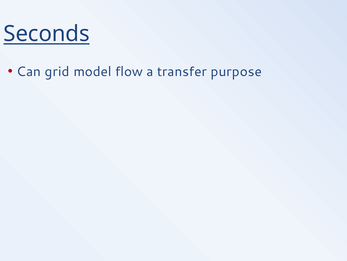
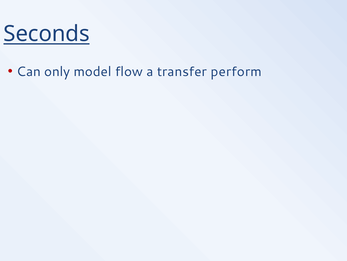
grid: grid -> only (57, 72)
purpose: purpose -> perform (236, 72)
